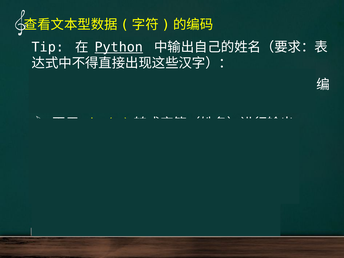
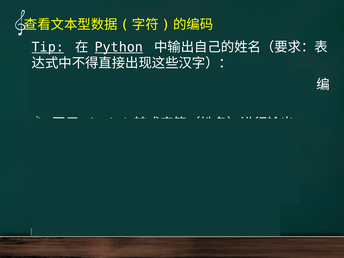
Tip underline: none -> present (48, 47)
